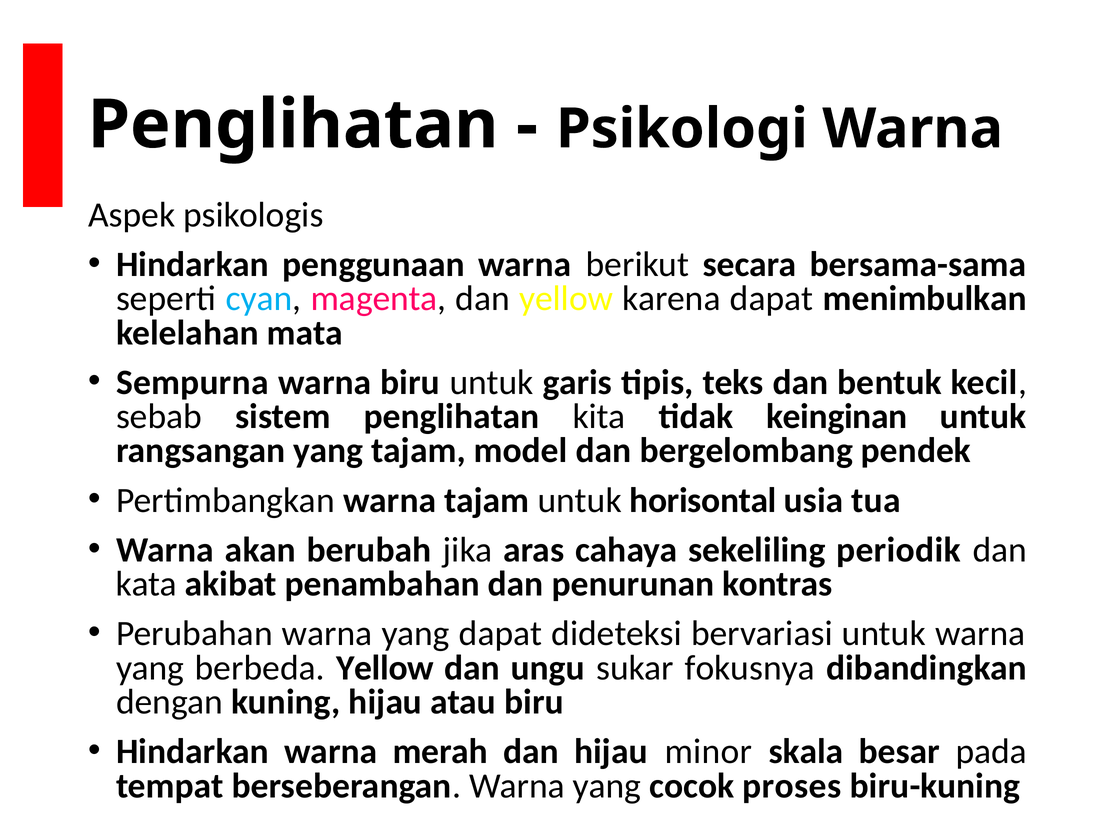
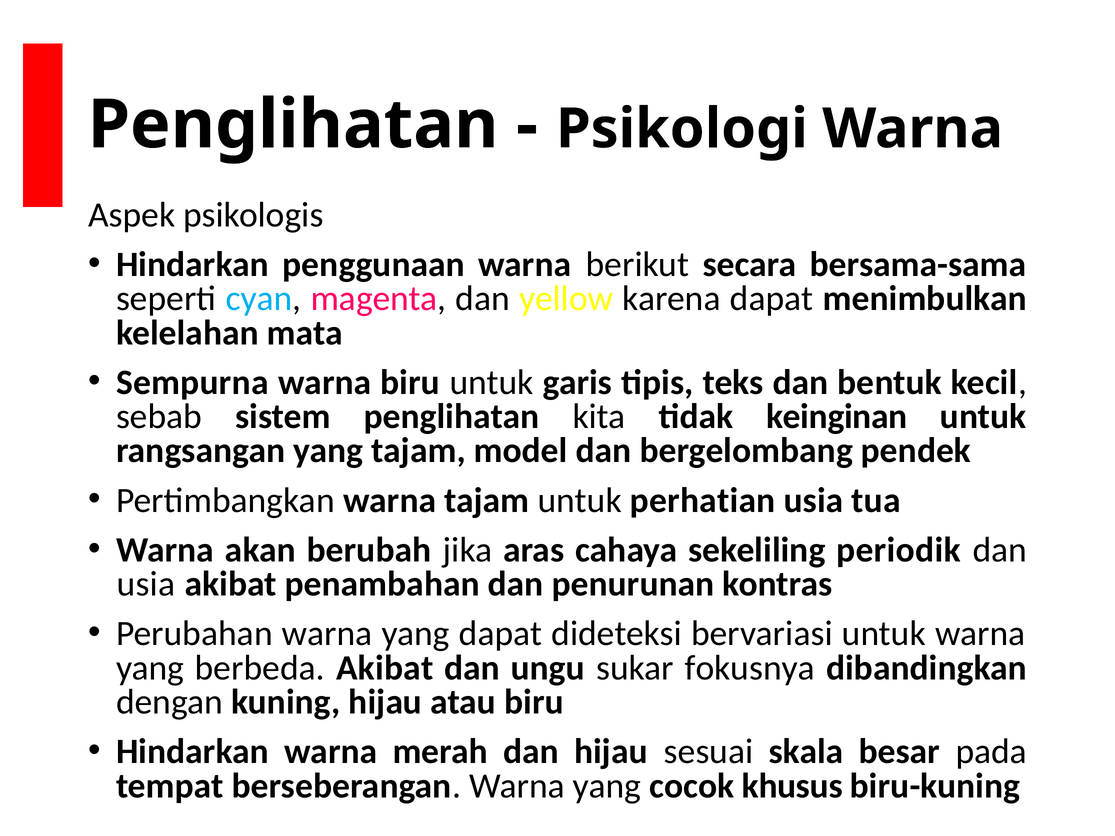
horisontal: horisontal -> perhatian (703, 500)
kata: kata -> usia (146, 584)
berbeda Yellow: Yellow -> Akibat (385, 668)
minor: minor -> sesuai (709, 752)
proses: proses -> khusus (792, 786)
